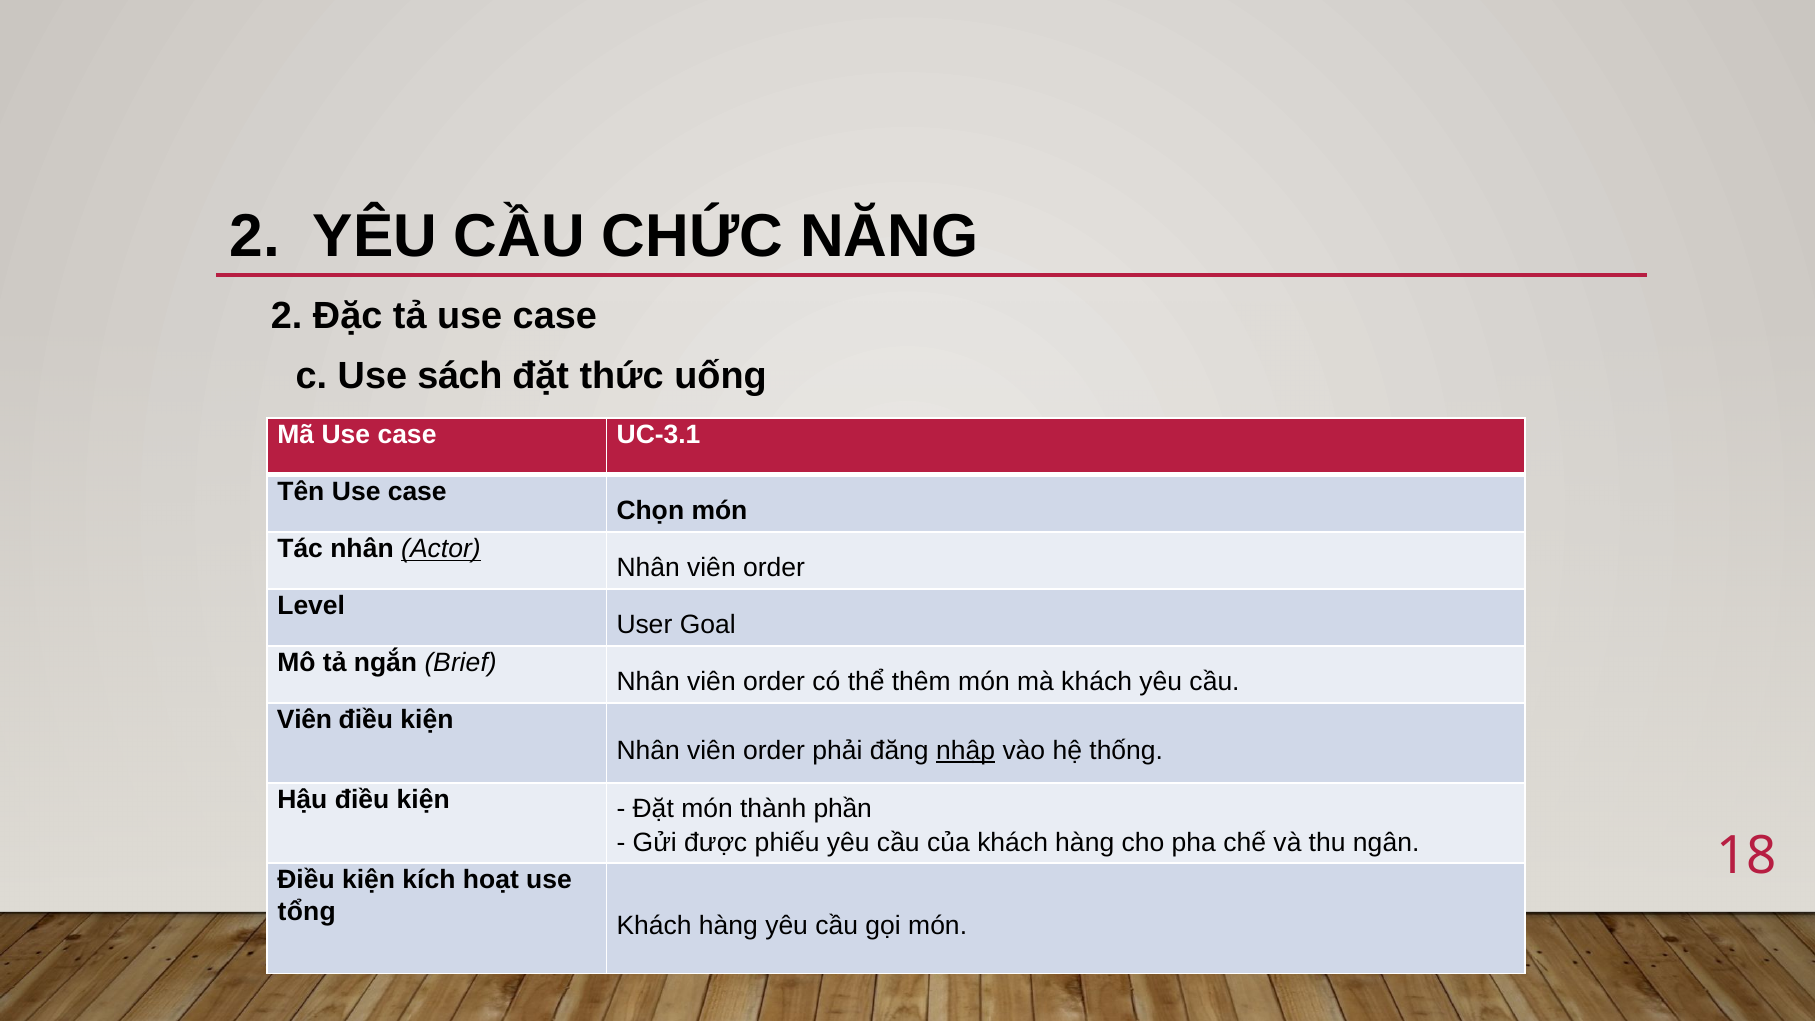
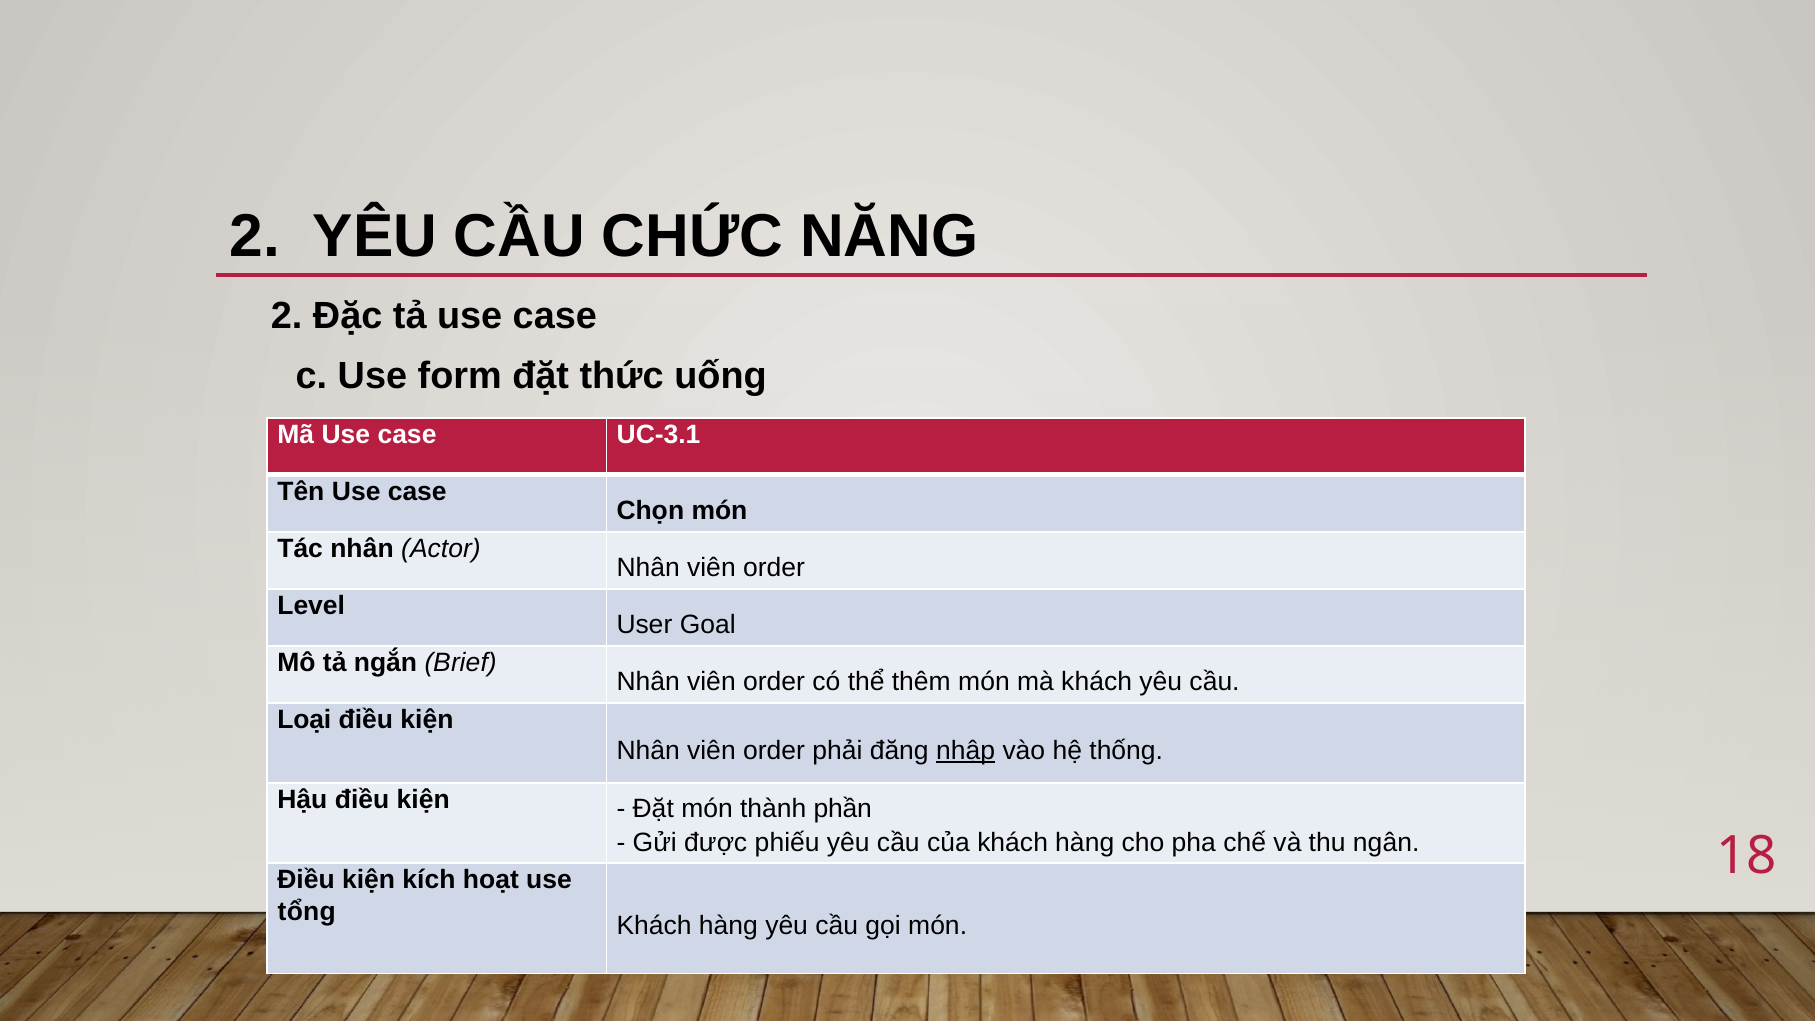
sách: sách -> form (460, 376)
Actor underline: present -> none (441, 549)
Viên: Viên -> Loại (304, 720)
